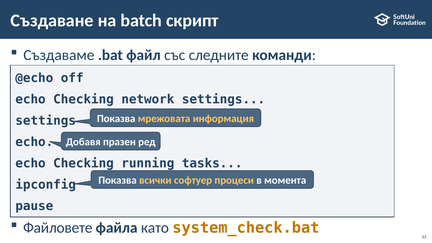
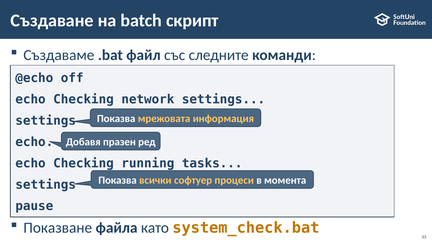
ipconfig: ipconfig -> settings (46, 185)
Файловете: Файловете -> Показване (58, 228)
